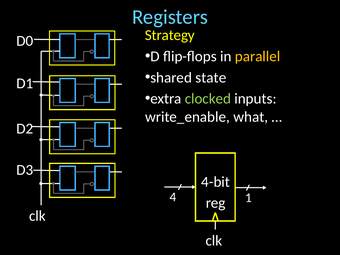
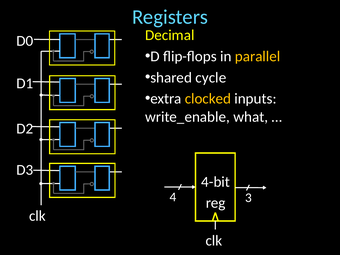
Strategy: Strategy -> Decimal (170, 35)
state: state -> cycle (211, 78)
clocked colour: light green -> yellow (208, 99)
1: 1 -> 3 (248, 198)
